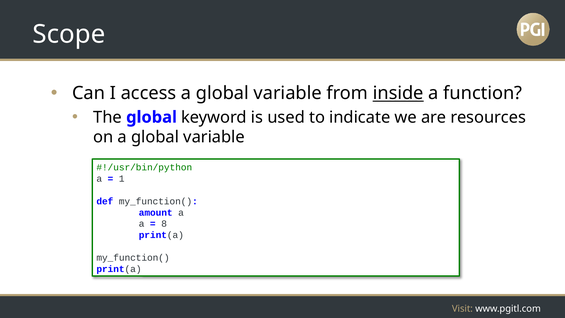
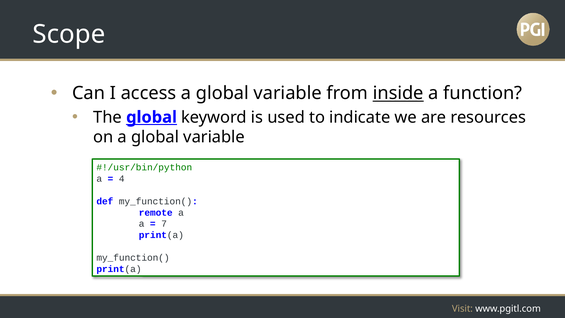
global underline: none -> present (152, 117)
1: 1 -> 4 (122, 179)
amount: amount -> remote (156, 212)
8: 8 -> 7 (164, 224)
